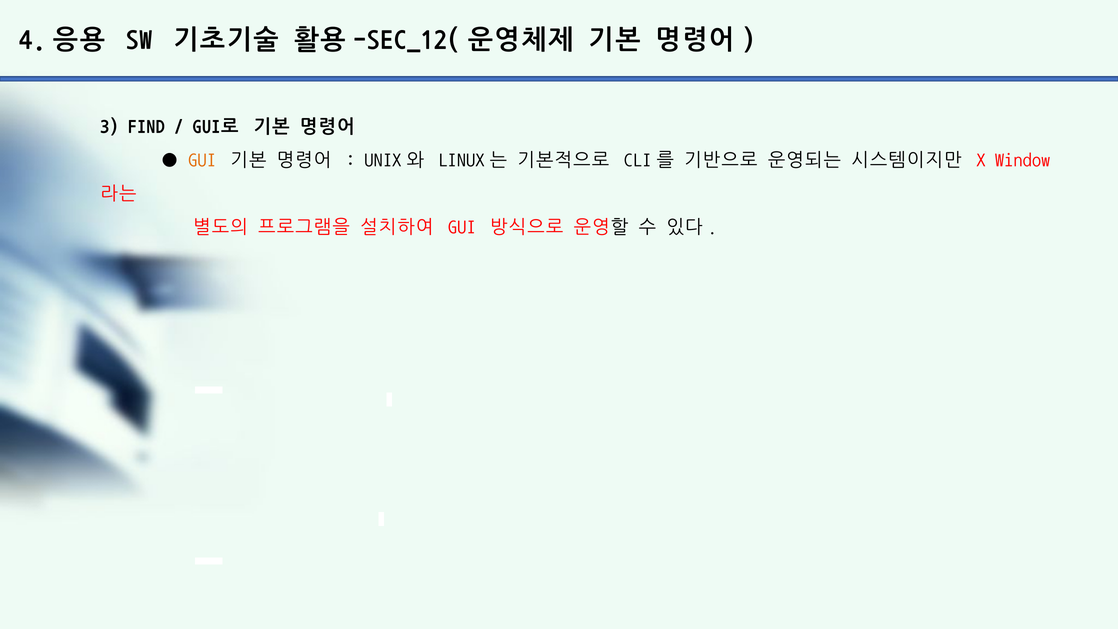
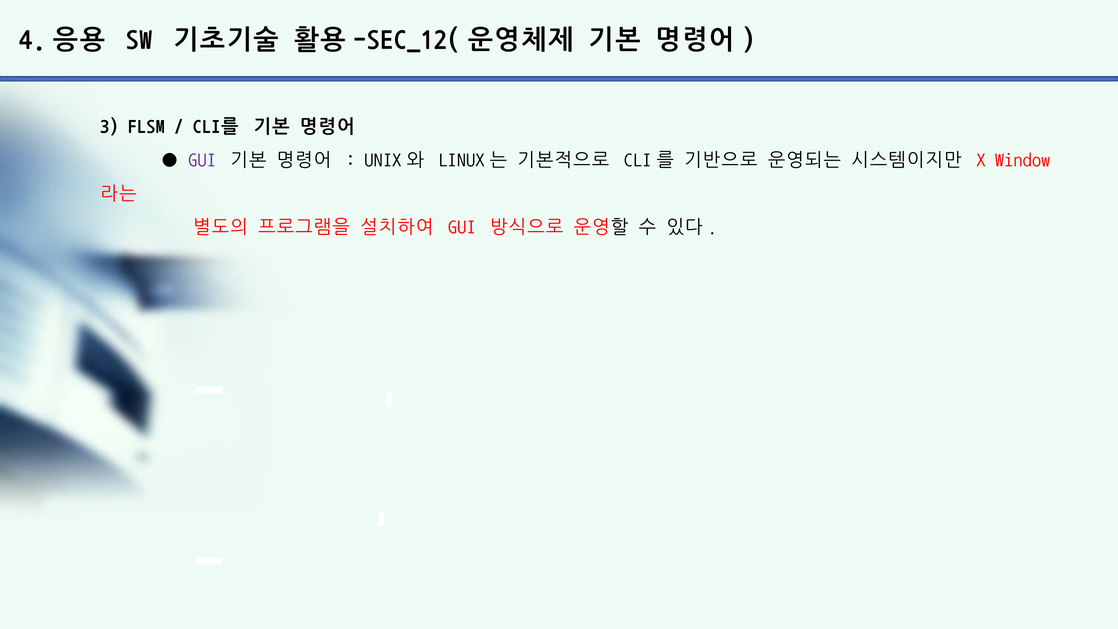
FIND: FIND -> FLSM (146, 126)
GUI로: GUI로 -> CLI를 (216, 126)
GUI colour: orange -> purple (202, 159)
